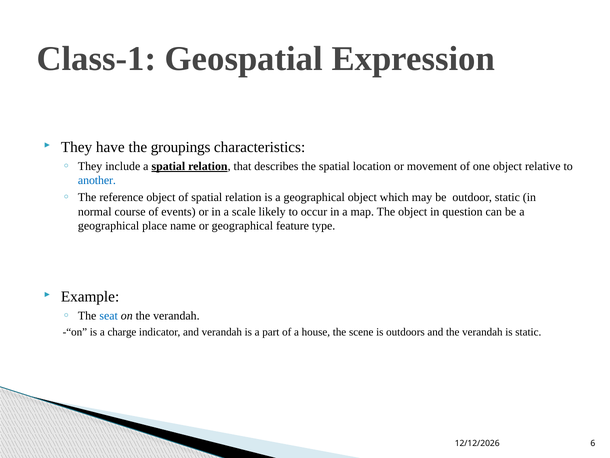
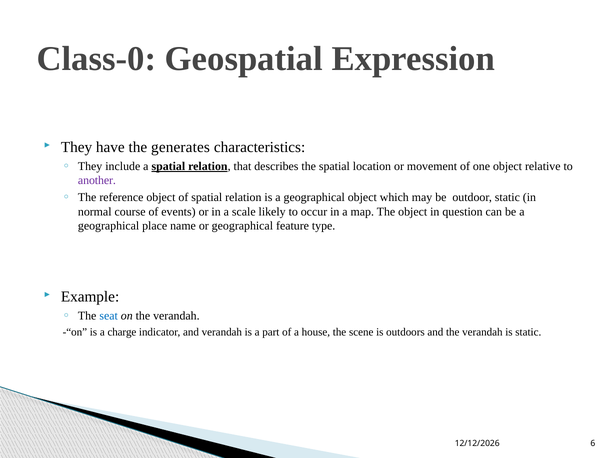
Class-1: Class-1 -> Class-0 (96, 59)
groupings: groupings -> generates (180, 147)
another colour: blue -> purple (97, 180)
